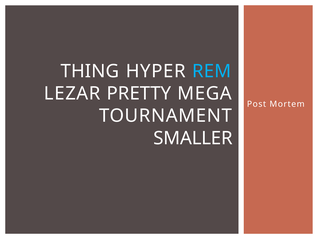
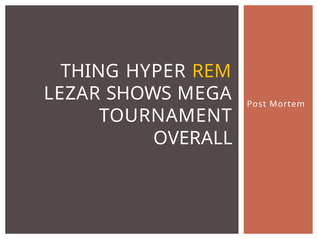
REM colour: light blue -> yellow (212, 71)
PRETTY: PRETTY -> SHOWS (139, 93)
SMALLER: SMALLER -> OVERALL (193, 138)
